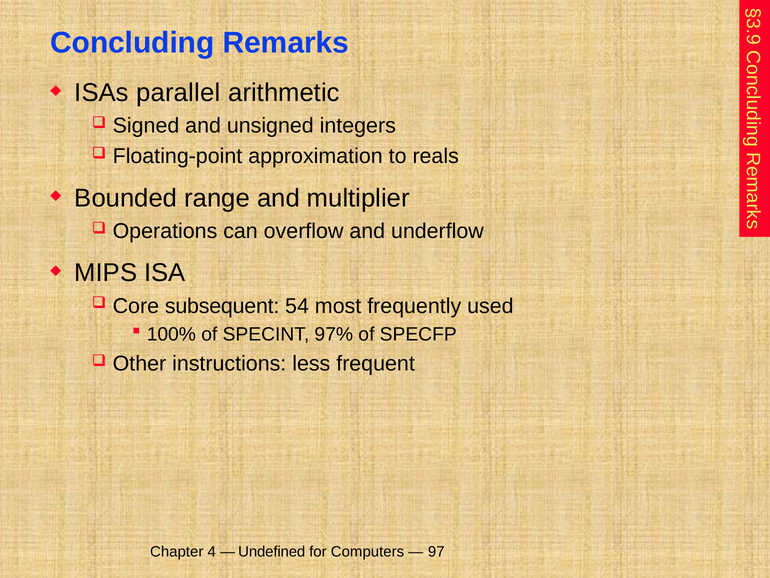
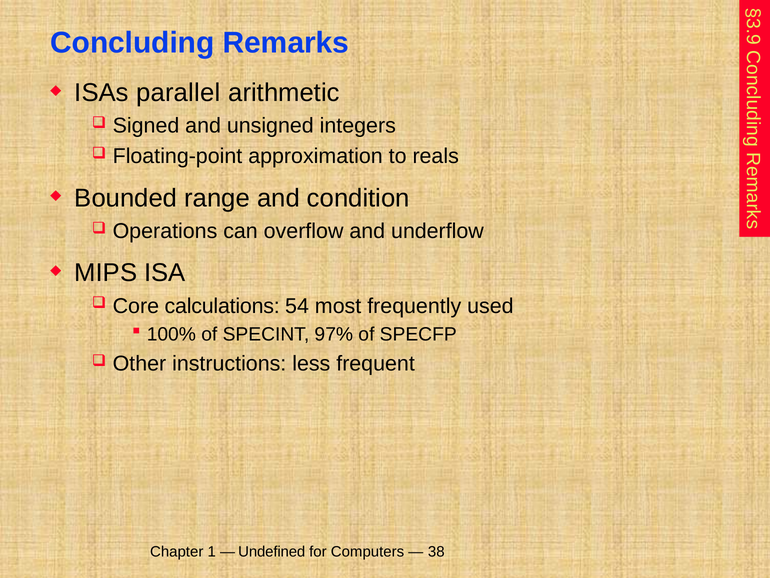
multiplier: multiplier -> condition (358, 198)
subsequent: subsequent -> calculations (222, 306)
4: 4 -> 1 (212, 551)
97: 97 -> 38 (436, 551)
